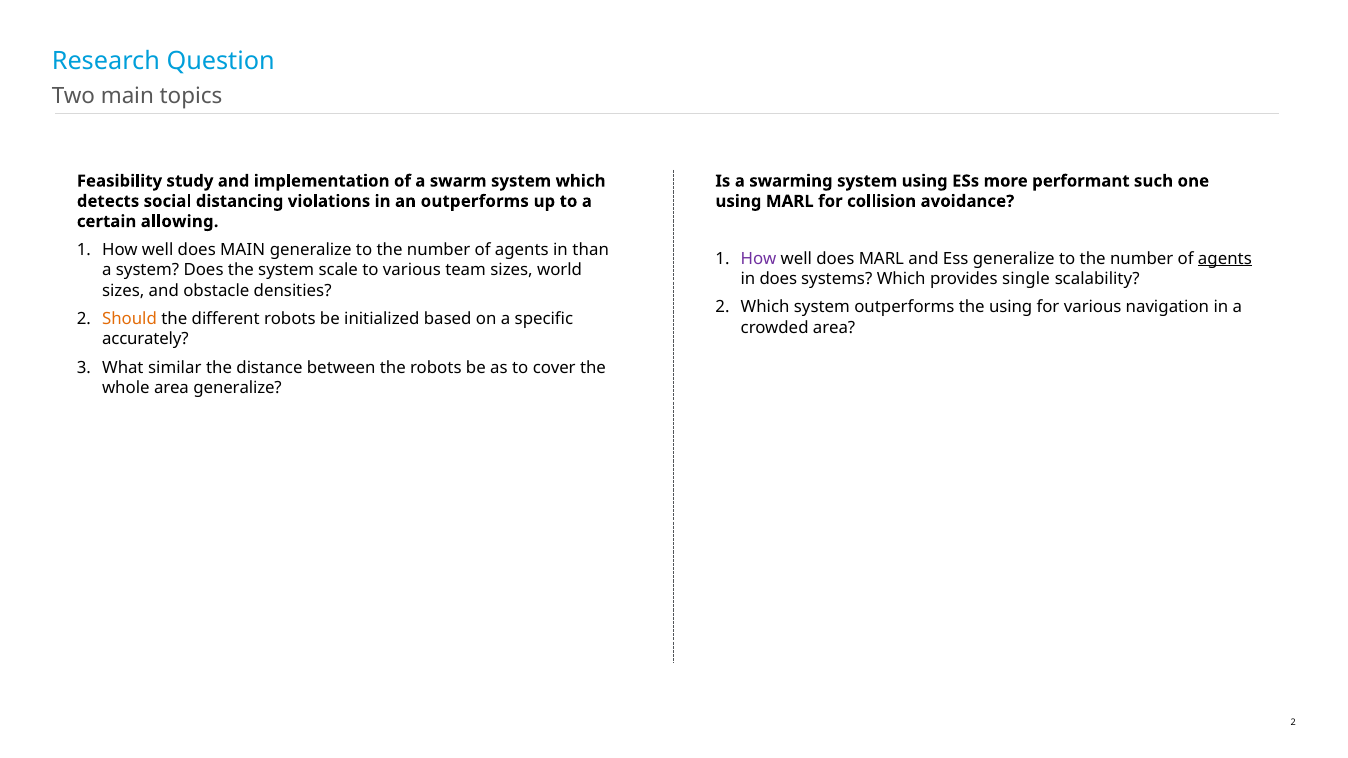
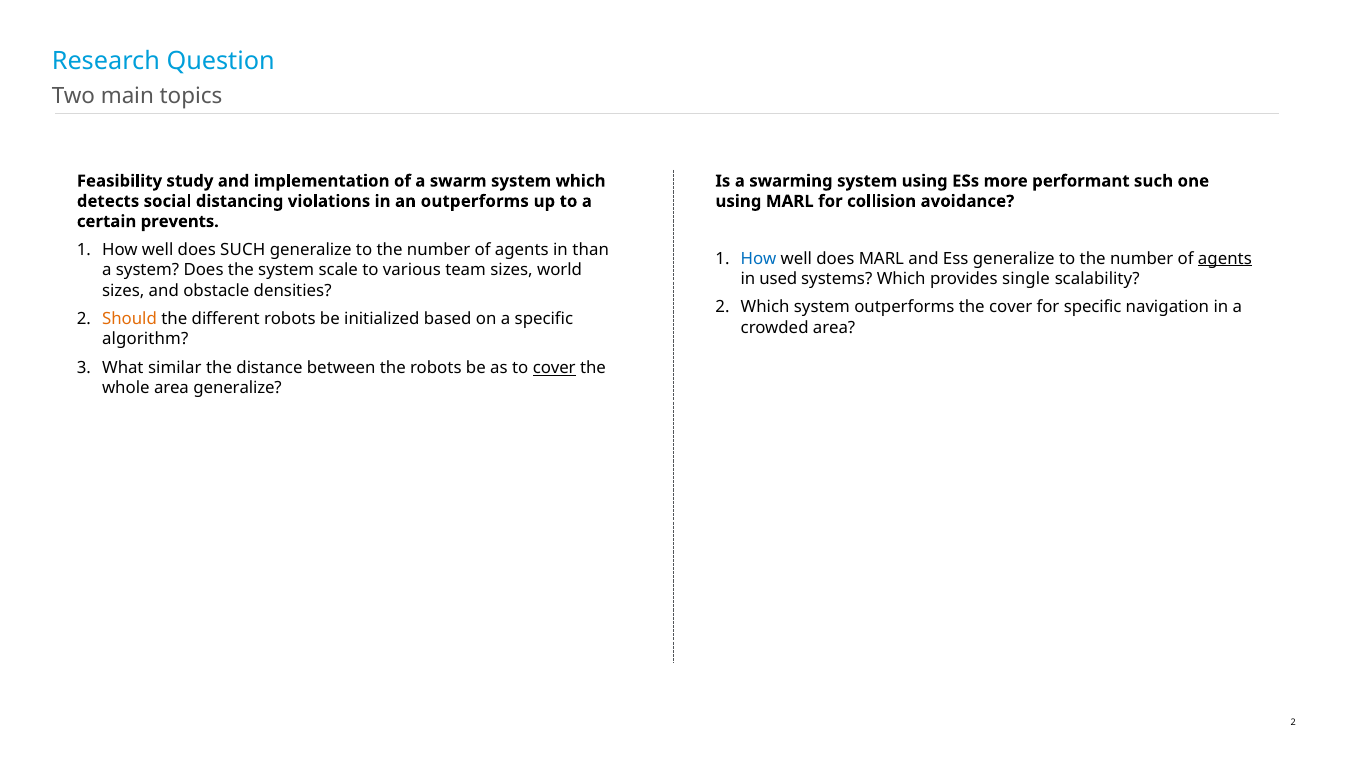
allowing: allowing -> prevents (180, 222)
does MAIN: MAIN -> SUCH (243, 250)
How colour: purple -> blue (759, 259)
in does: does -> used (778, 279)
the using: using -> cover (1011, 307)
for various: various -> specific (1093, 307)
accurately: accurately -> algorithm (145, 339)
cover underline: none -> present (554, 368)
